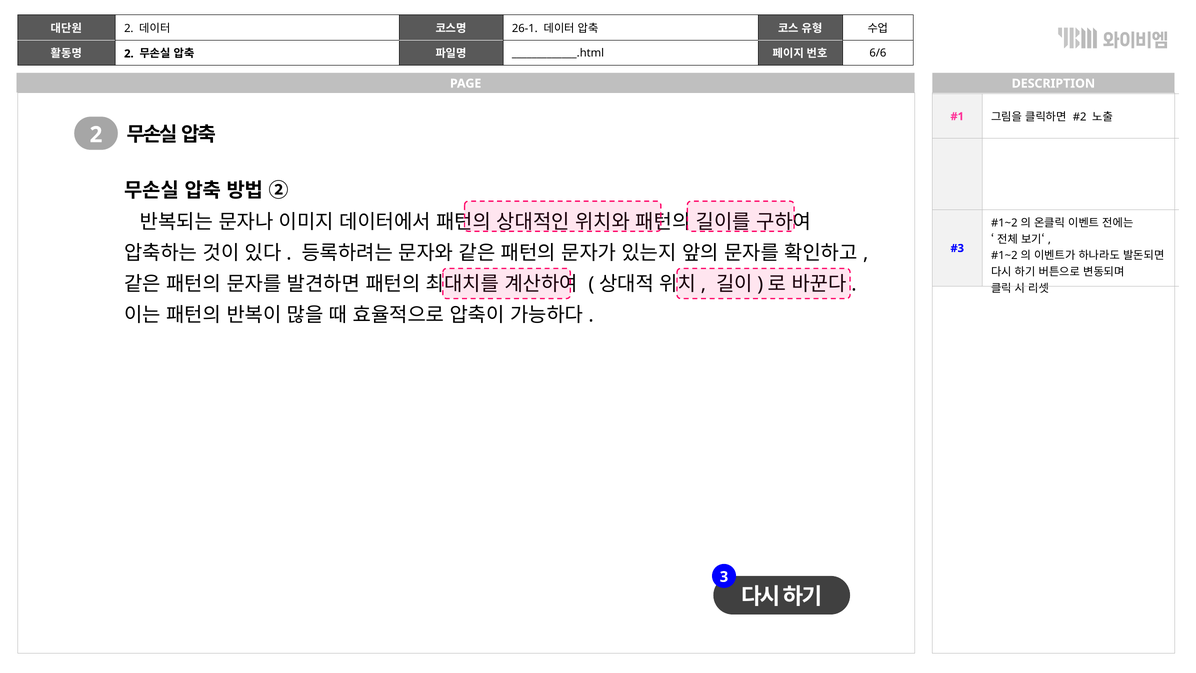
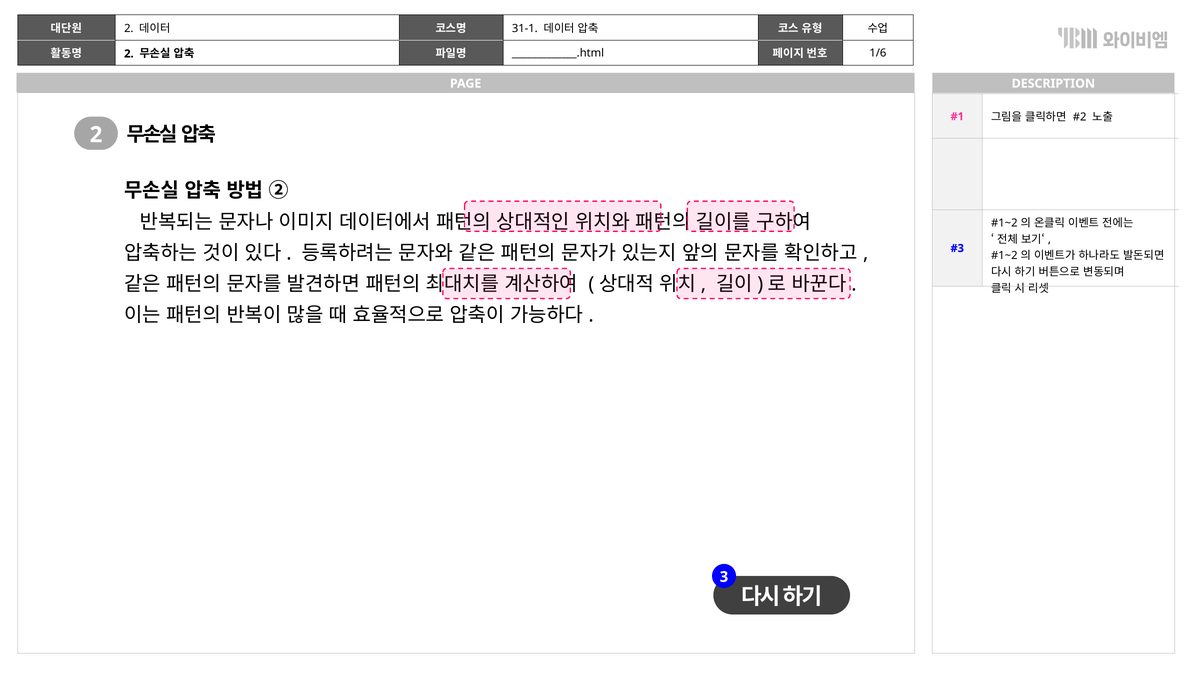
26-1: 26-1 -> 31-1 (525, 28)
6/6: 6/6 -> 1/6 (878, 53)
